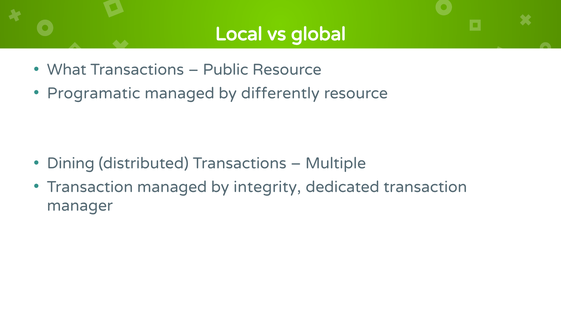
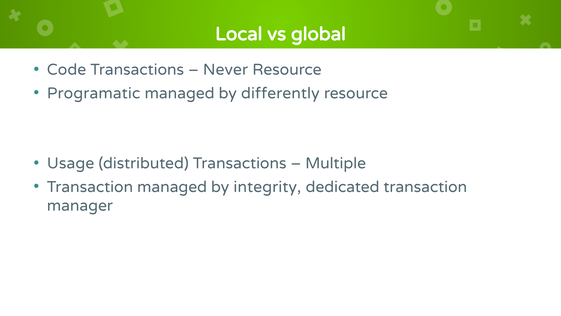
What: What -> Code (67, 70)
Public: Public -> Never (225, 70)
Dining: Dining -> Usage (71, 163)
